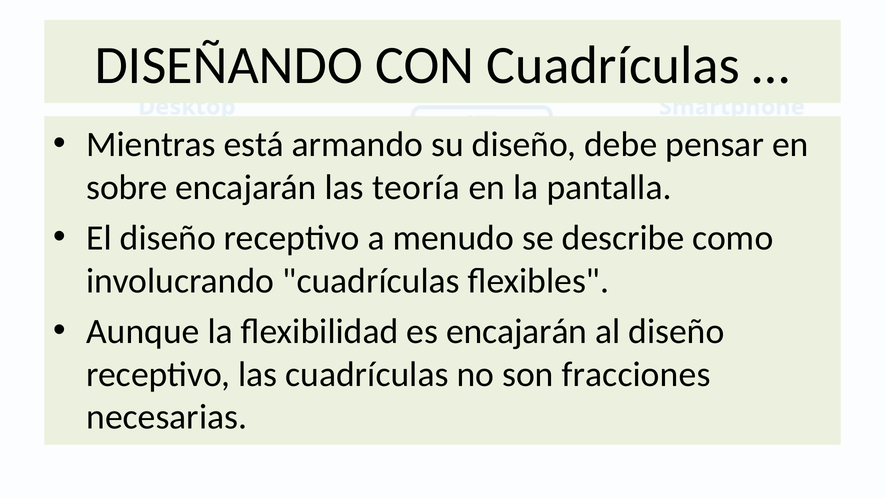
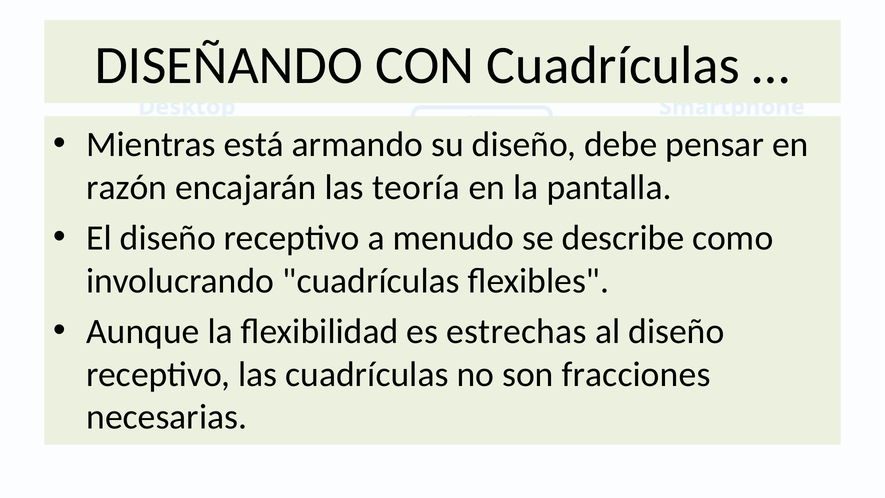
sobre: sobre -> razón (127, 187)
es encajarán: encajarán -> estrechas (516, 331)
